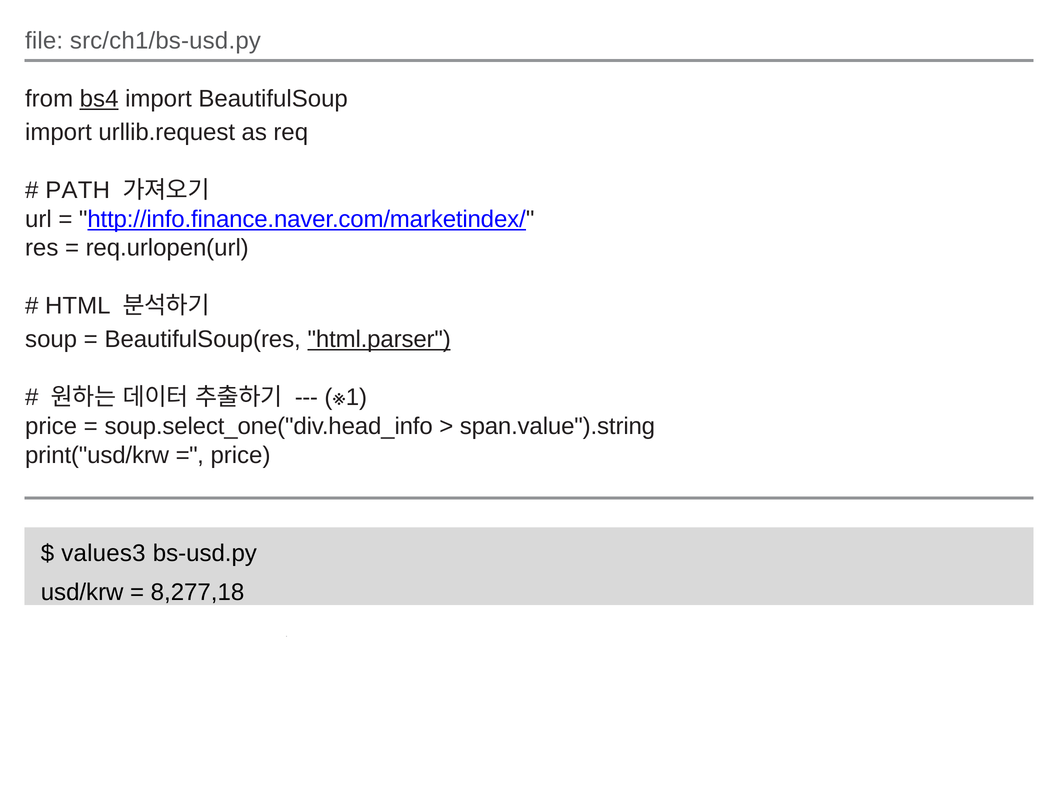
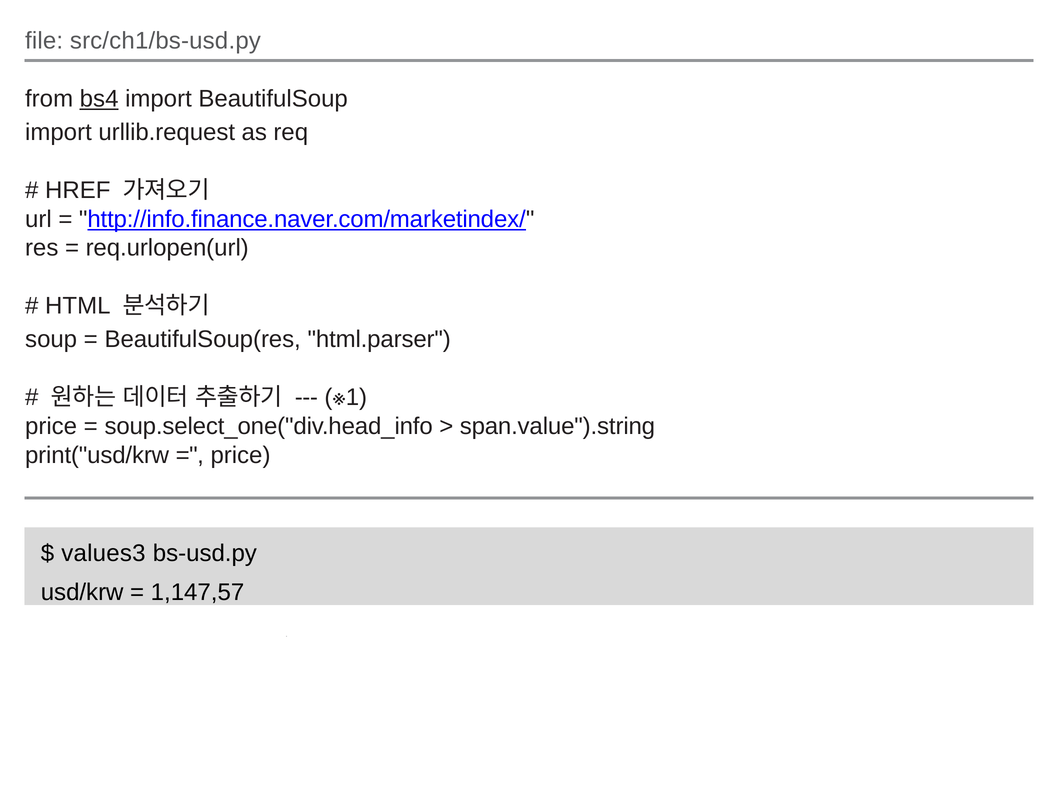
PATH: PATH -> HREF (78, 190)
html.parser underline: present -> none (379, 339)
8,277,18: 8,277,18 -> 1,147,57 (197, 592)
